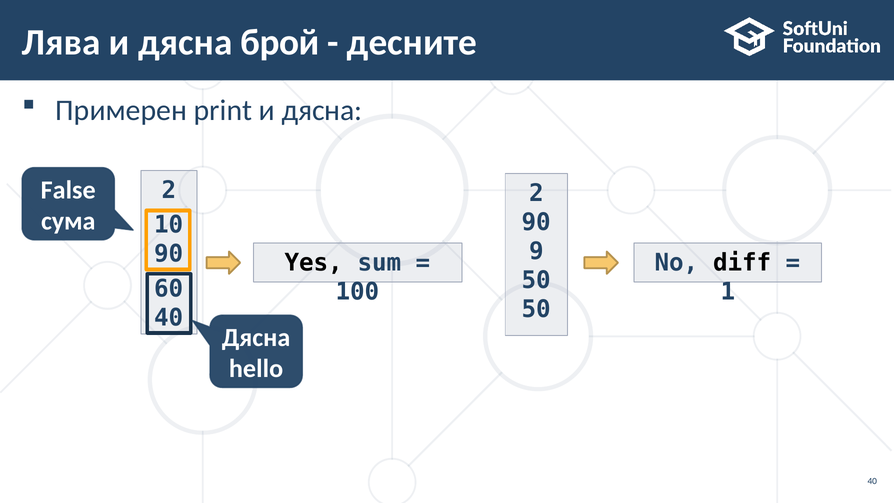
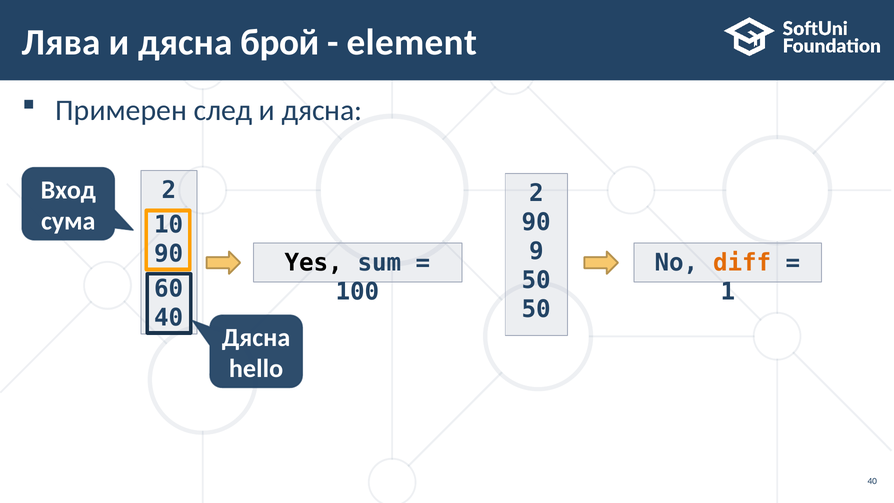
десните: десните -> element (412, 42)
print: print -> след (223, 110)
False: False -> Вход (68, 190)
diff colour: black -> orange (742, 263)
